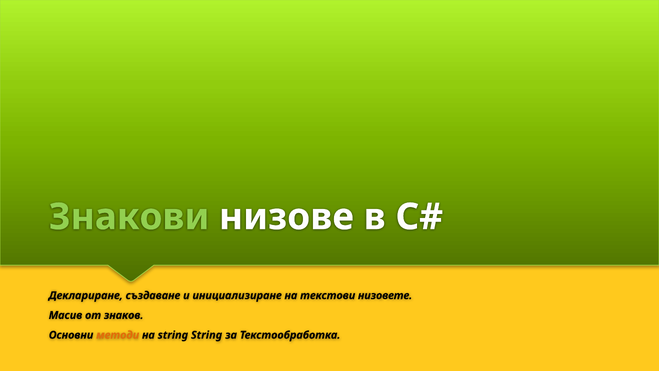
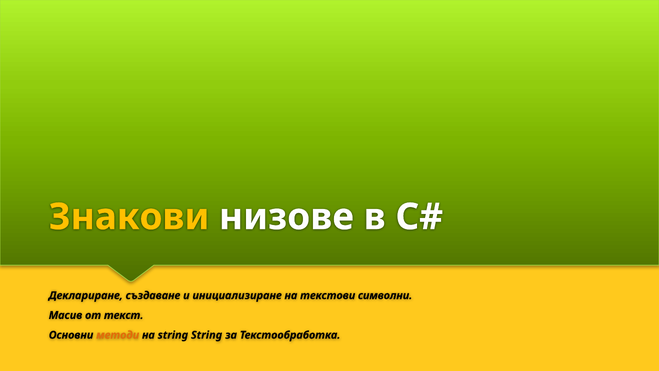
Знакови colour: light green -> yellow (129, 217)
низовете: низовете -> символни (385, 295)
знаков: знаков -> текст (124, 315)
